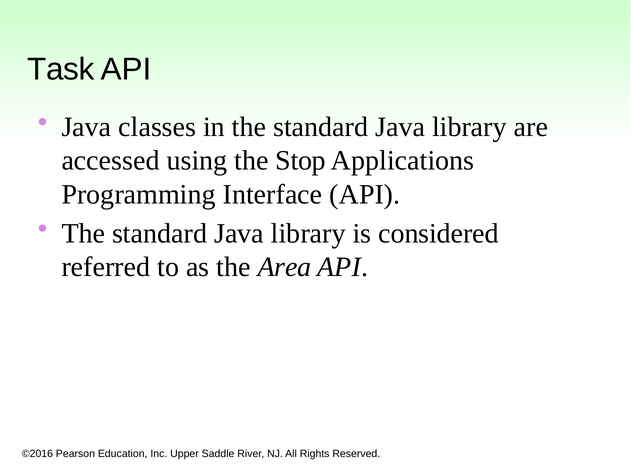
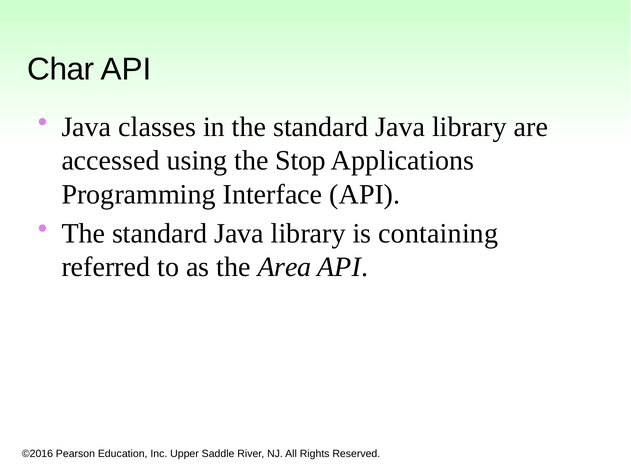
Task: Task -> Char (61, 69)
considered: considered -> containing (438, 234)
